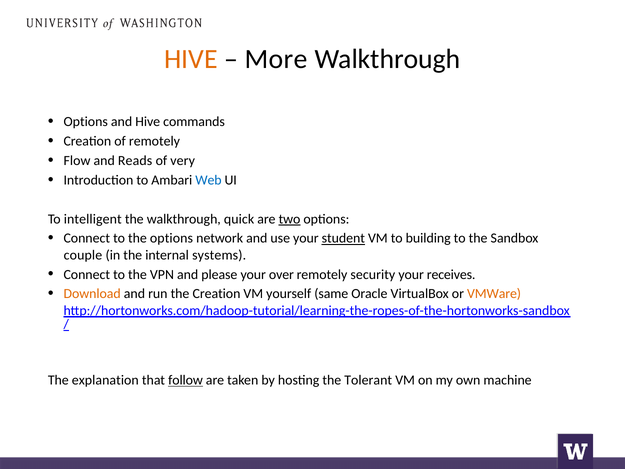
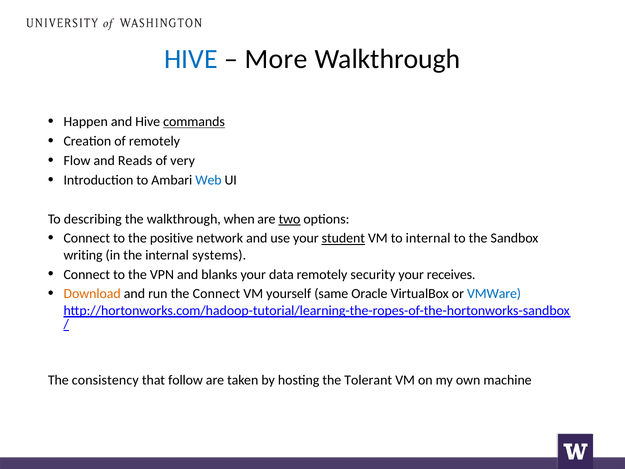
HIVE colour: orange -> blue (191, 59)
Options: Options -> Happen (86, 122)
commands underline: none -> present (194, 122)
intelligent: intelligent -> describing (93, 219)
quick: quick -> when (239, 219)
the options: options -> positive (172, 238)
to building: building -> internal (428, 238)
couple: couple -> writing (83, 255)
please: please -> blanks (219, 274)
over: over -> data (281, 274)
the Creation: Creation -> Connect (216, 294)
VMWare colour: orange -> blue (494, 294)
explanation: explanation -> consistency (105, 380)
follow underline: present -> none (185, 380)
